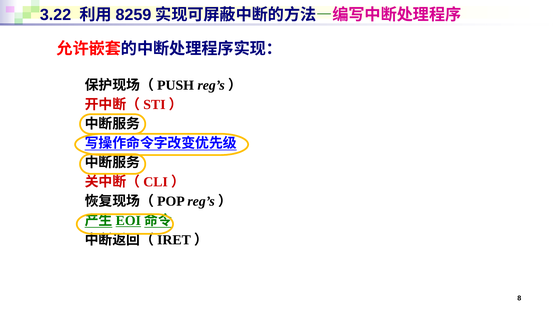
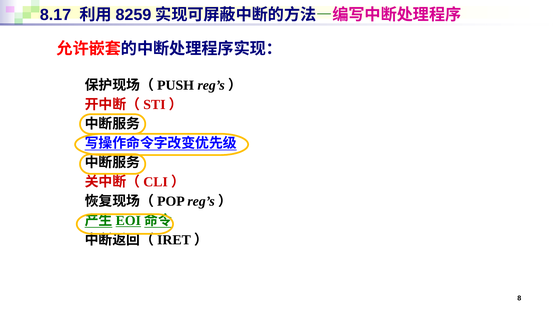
3.22: 3.22 -> 8.17 (56, 15)
